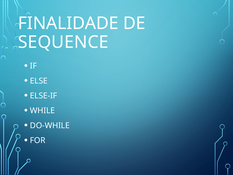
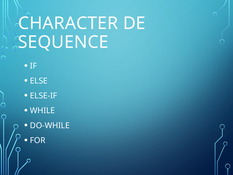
FINALIDADE: FINALIDADE -> CHARACTER (68, 23)
